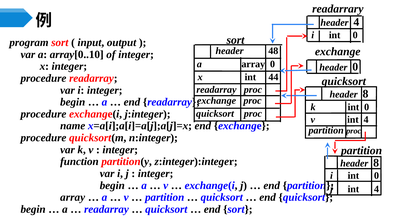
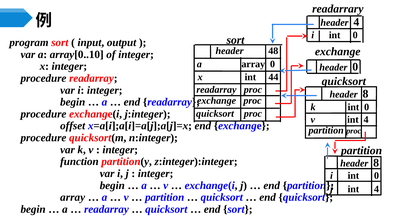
name: name -> offset (73, 126)
